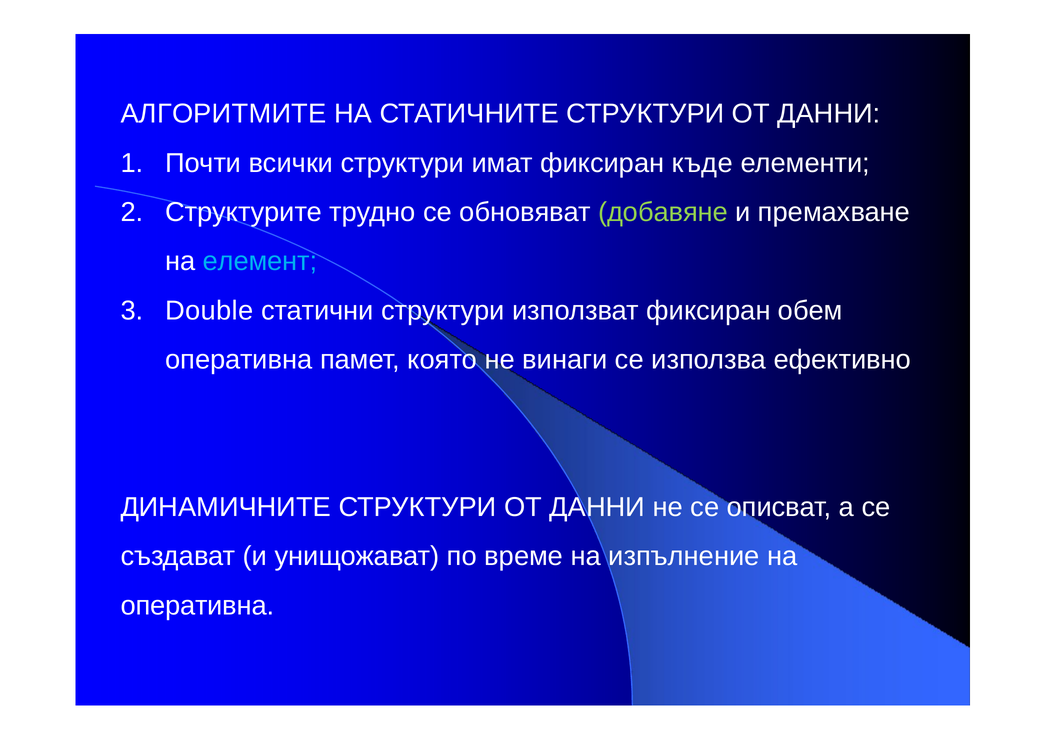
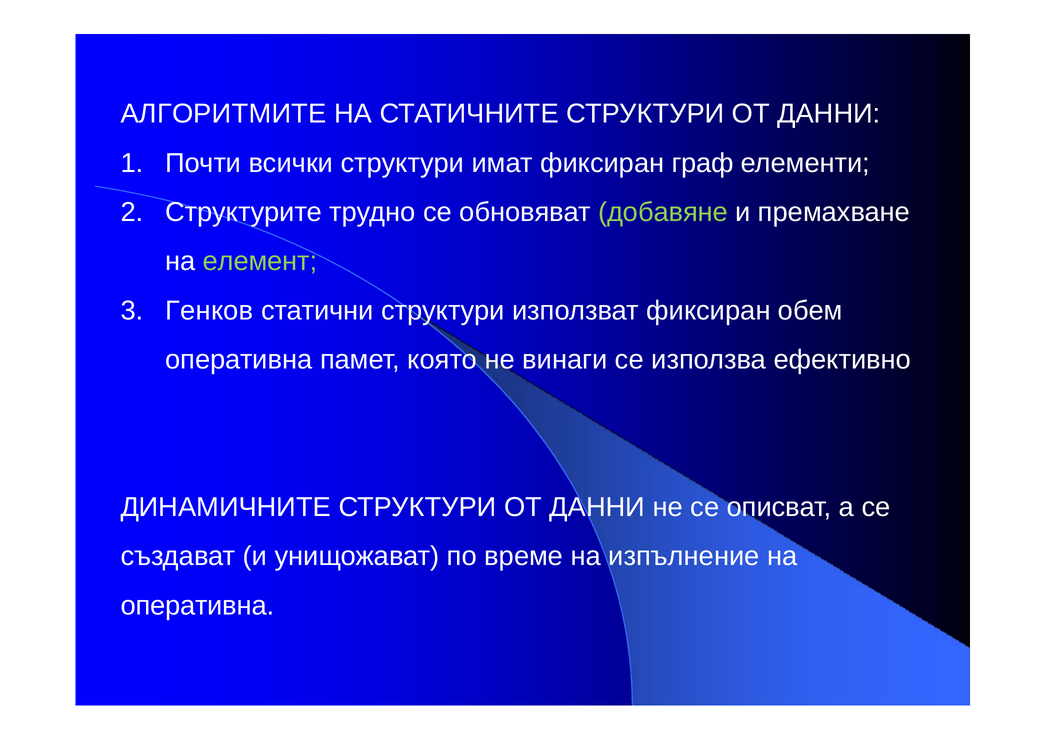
къде: къде -> граф (703, 163)
елемент colour: light blue -> light green (260, 261)
Double: Double -> Генков (209, 311)
